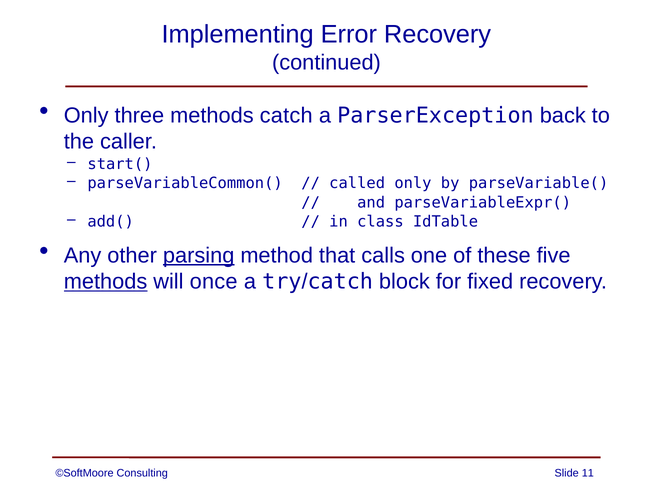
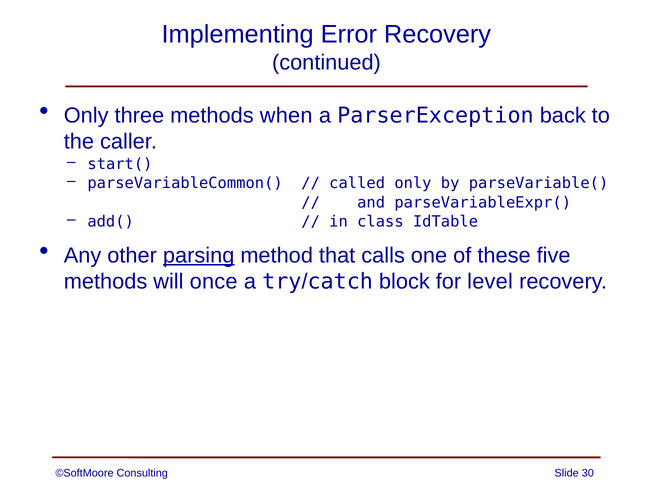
catch: catch -> when (286, 115)
methods underline: present -> none (106, 281)
fixed: fixed -> level (490, 281)
11: 11 -> 30 (588, 473)
